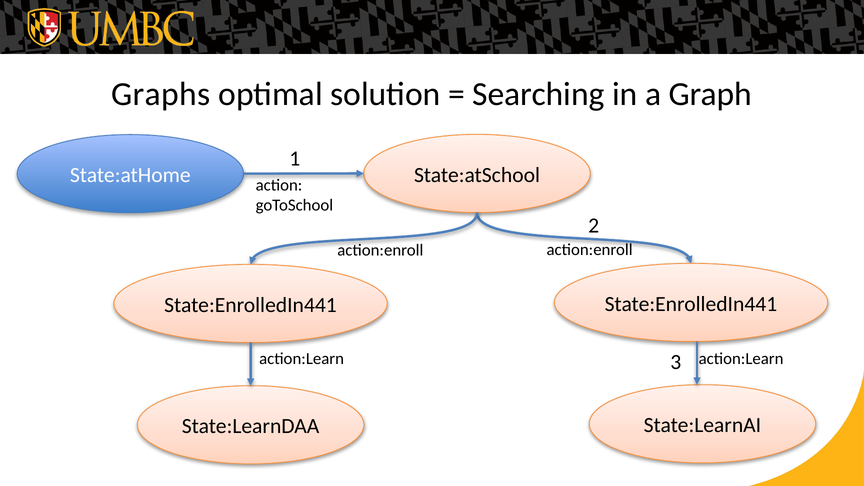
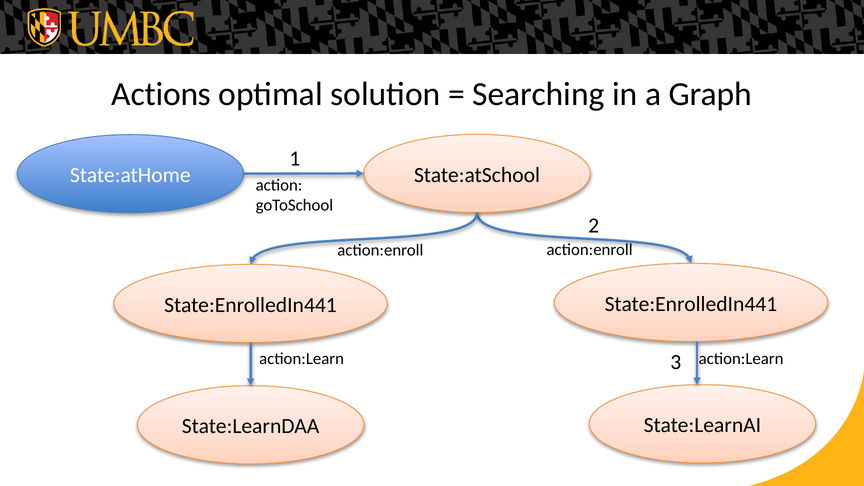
Graphs: Graphs -> Actions (161, 94)
